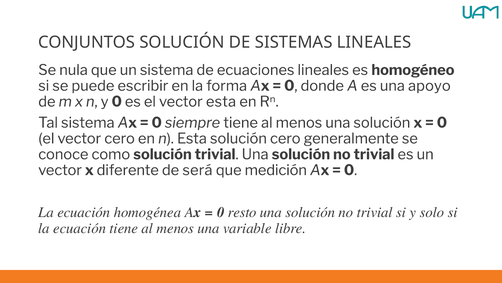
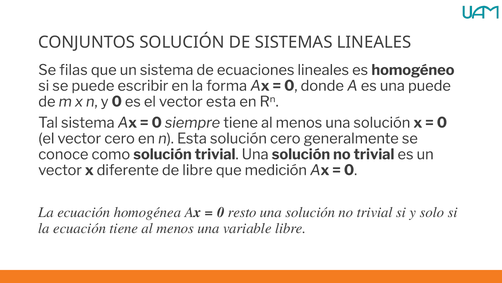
nula: nula -> filas (73, 70)
una apoyo: apoyo -> puede (429, 86)
de será: será -> libre (197, 170)
